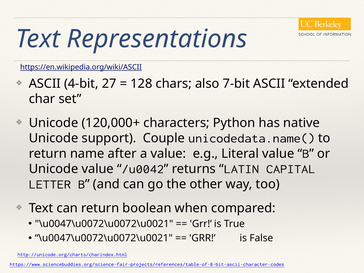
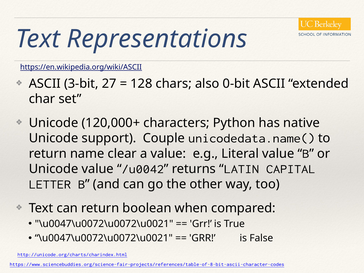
4-bit: 4-bit -> 3-bit (81, 84)
7-bit: 7-bit -> 0-bit (236, 84)
after: after -> clear (122, 154)
